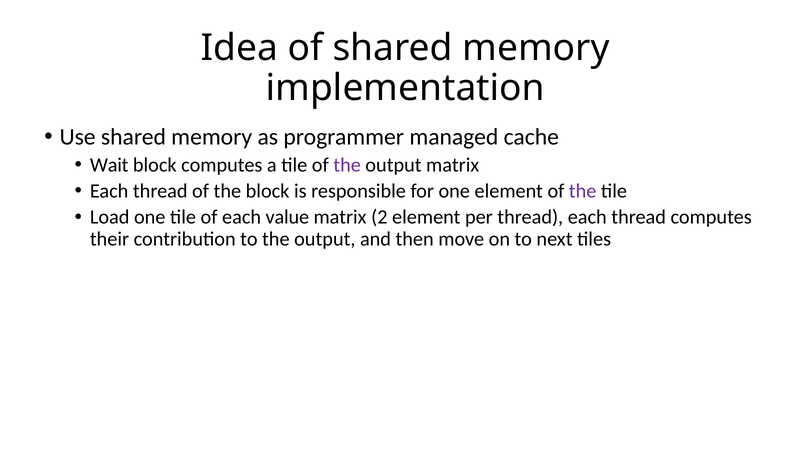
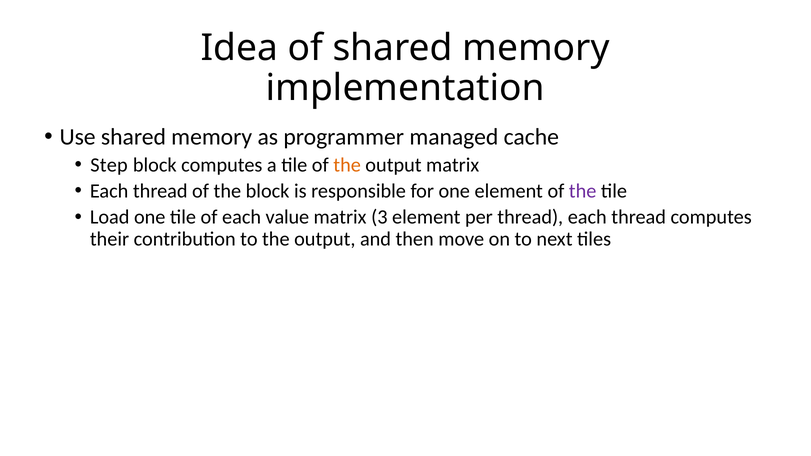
Wait: Wait -> Step (109, 165)
the colour: purple -> orange (347, 165)
2: 2 -> 3 (379, 217)
